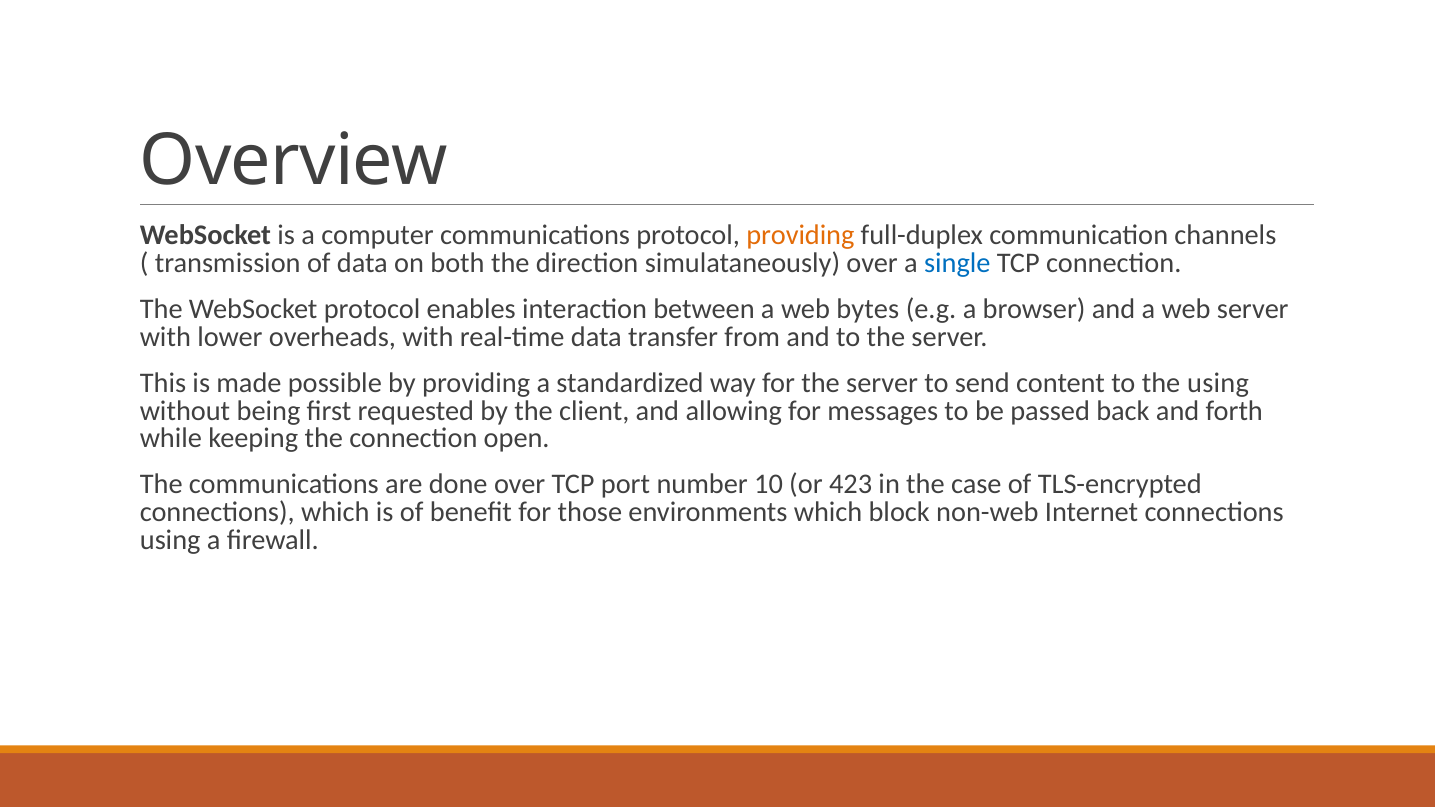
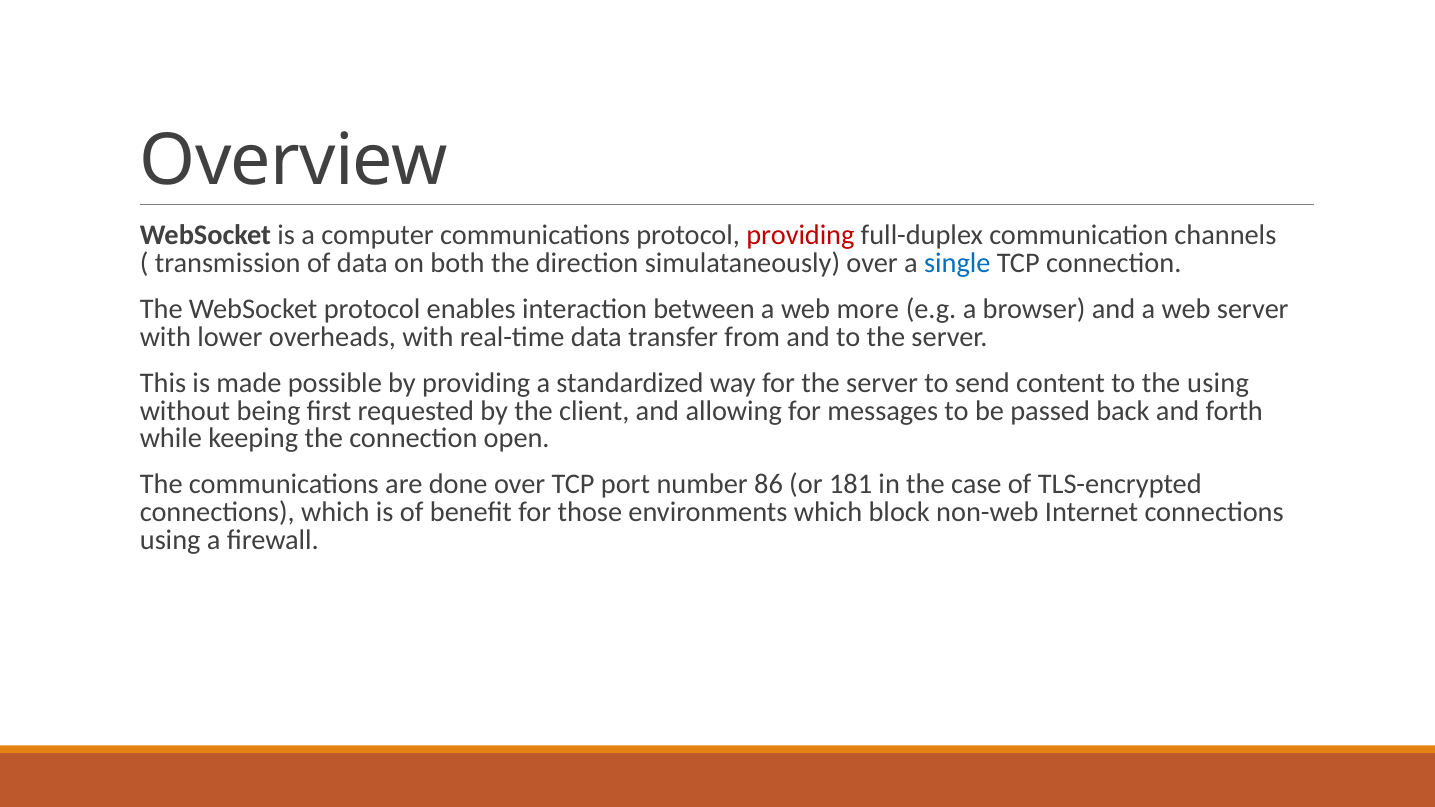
providing colour: orange -> red (800, 235)
bytes: bytes -> more (868, 309)
10: 10 -> 86 (769, 485)
423: 423 -> 181 (851, 485)
